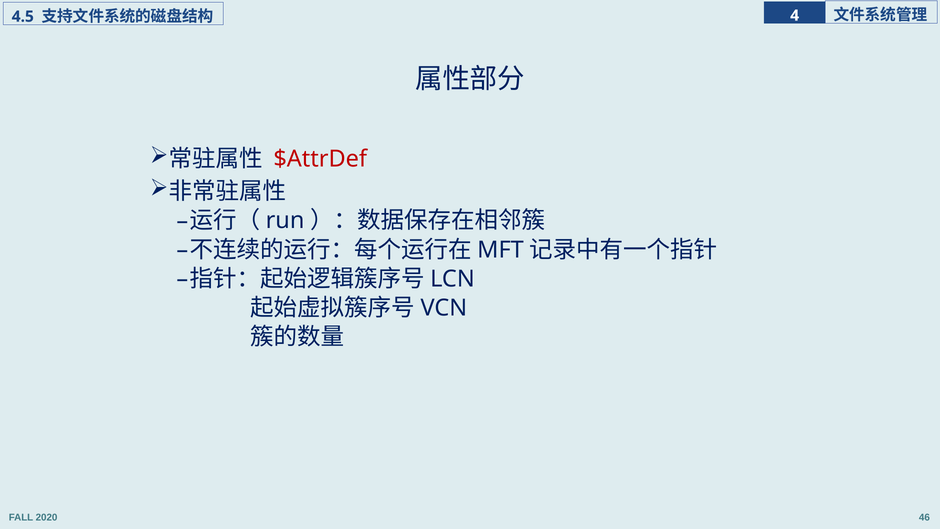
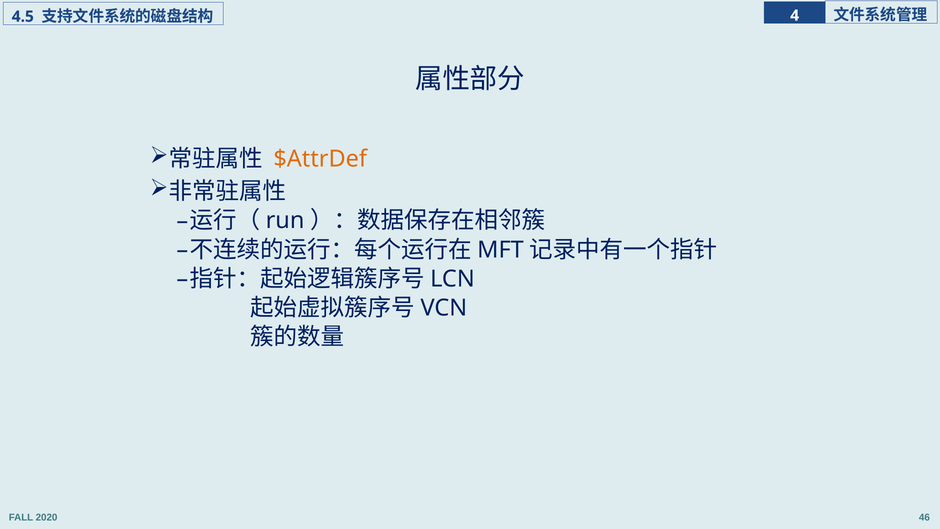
$AttrDef colour: red -> orange (320, 159)
